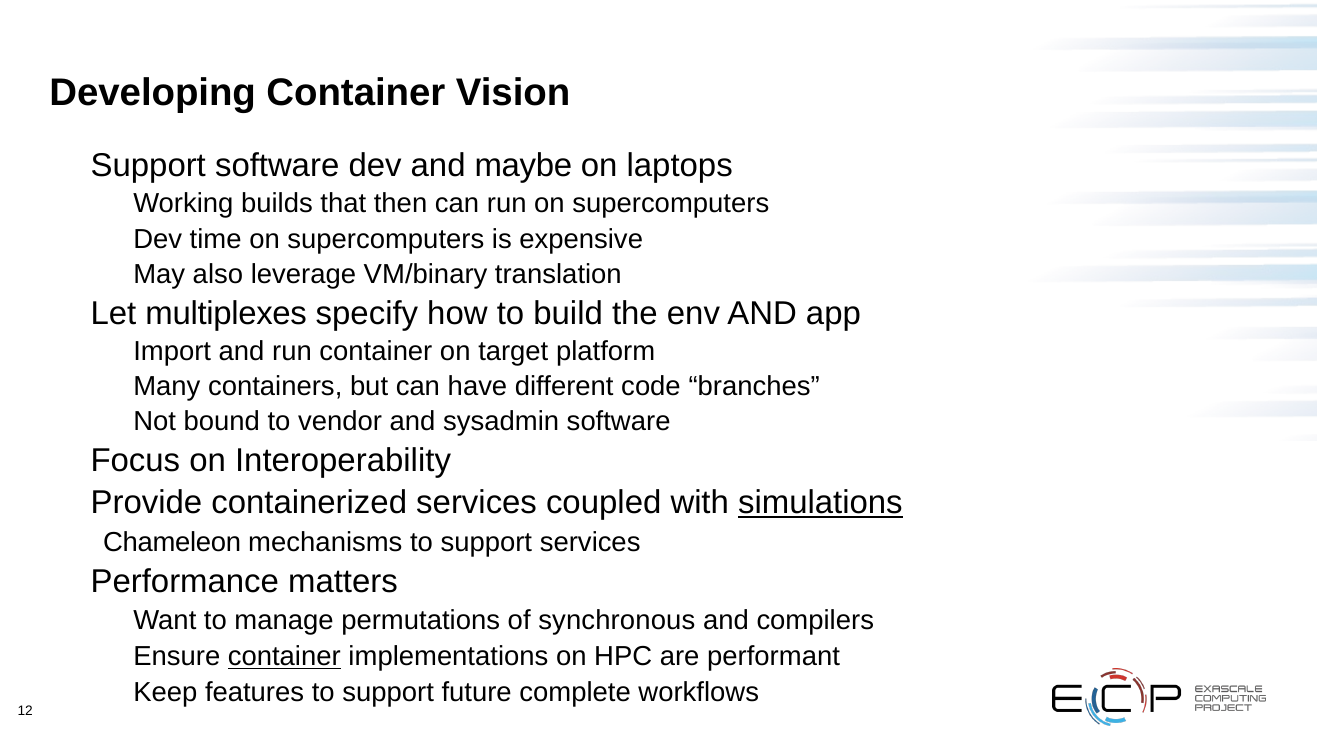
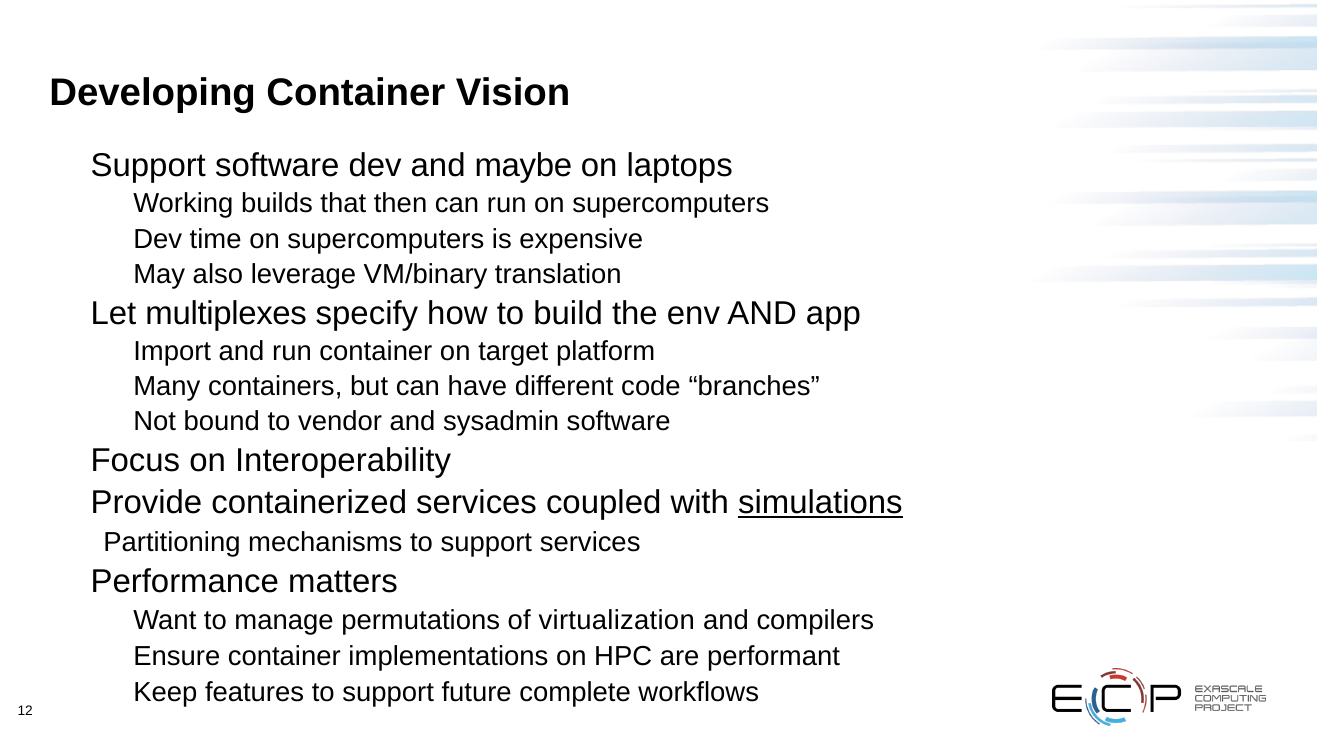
Chameleon: Chameleon -> Partitioning (172, 542)
synchronous: synchronous -> virtualization (617, 620)
container underline: present -> none (284, 656)
